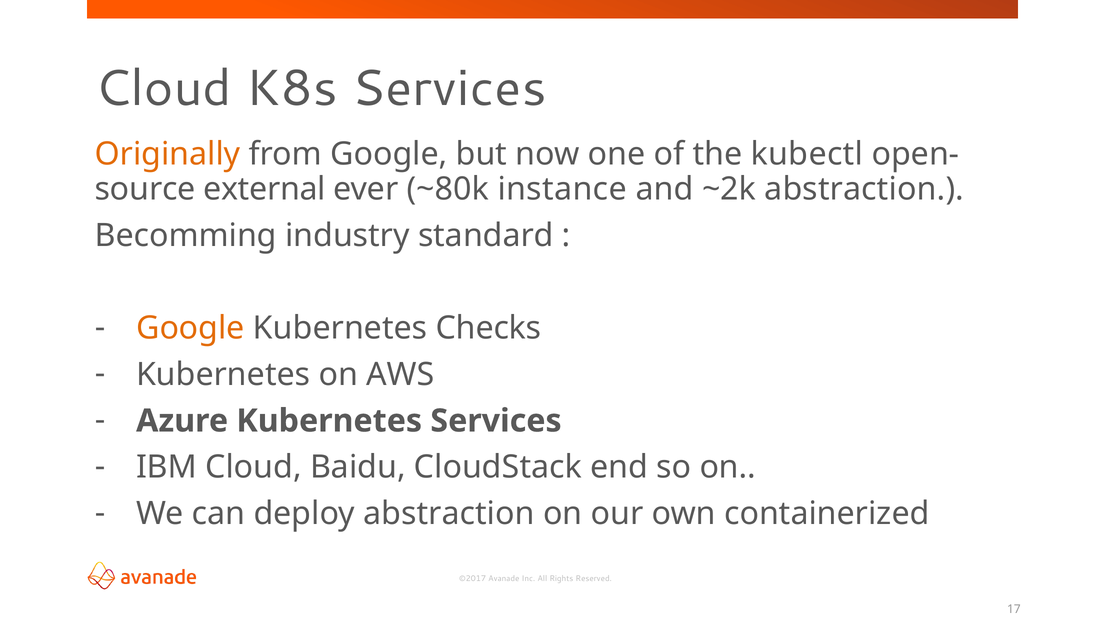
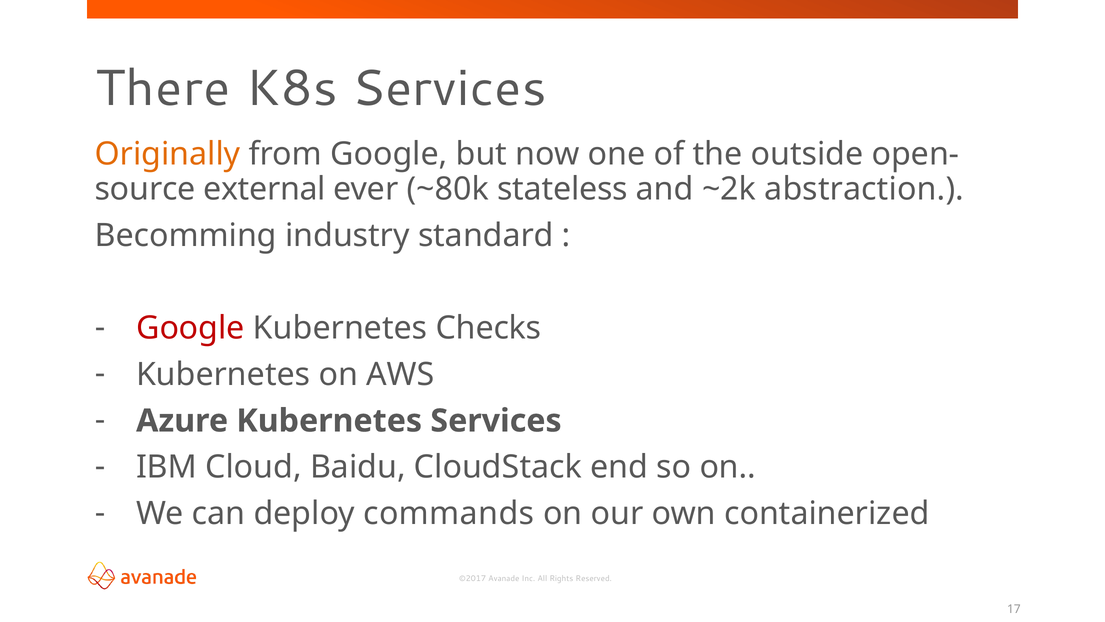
Cloud: Cloud -> There (163, 89)
kubectl: kubectl -> outside (807, 154)
instance: instance -> stateless (562, 189)
Google colour: orange -> red (190, 328)
deploy abstraction: abstraction -> commands (449, 513)
